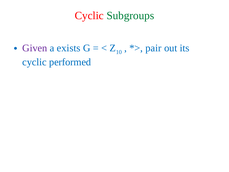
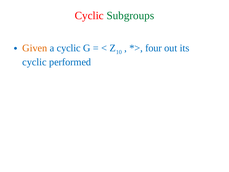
Given colour: purple -> orange (35, 48)
a exists: exists -> cyclic (69, 48)
pair: pair -> four (154, 48)
